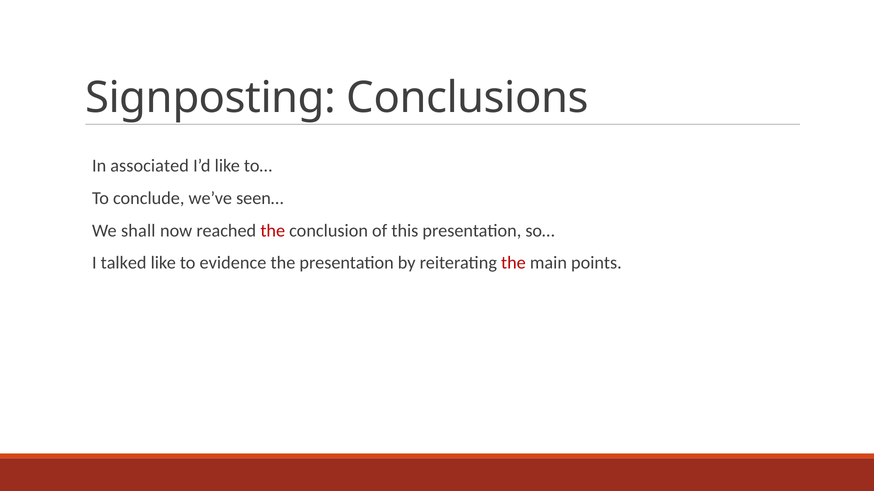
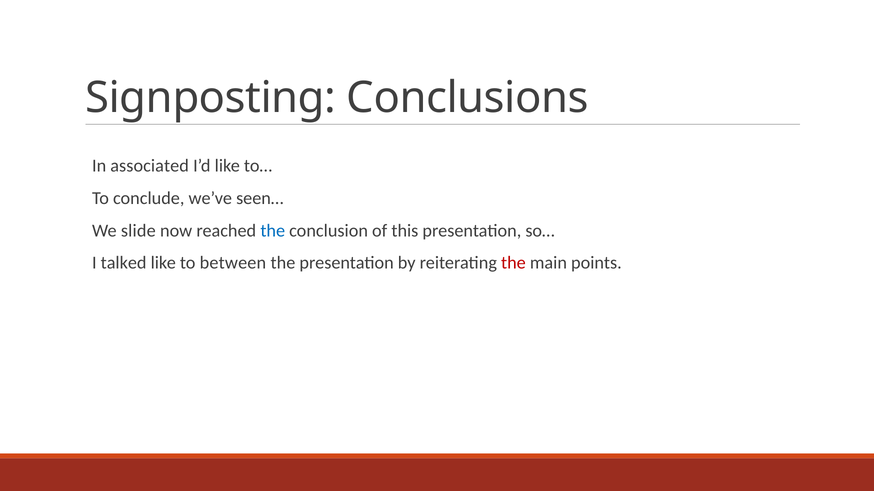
shall: shall -> slide (138, 231)
the colour: red -> blue (273, 231)
evidence: evidence -> between (233, 263)
